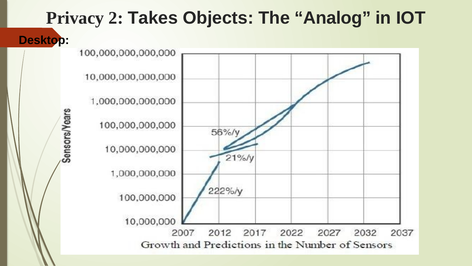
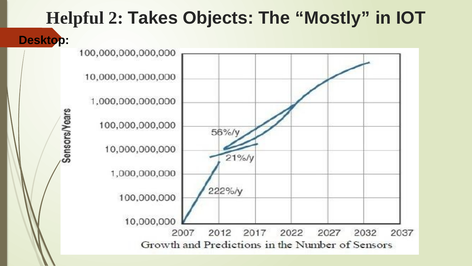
Privacy: Privacy -> Helpful (75, 18)
Analog: Analog -> Mostly (333, 18)
